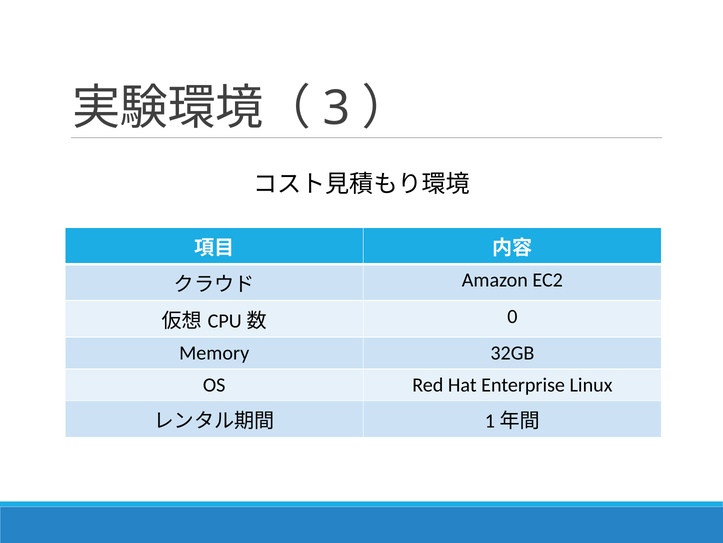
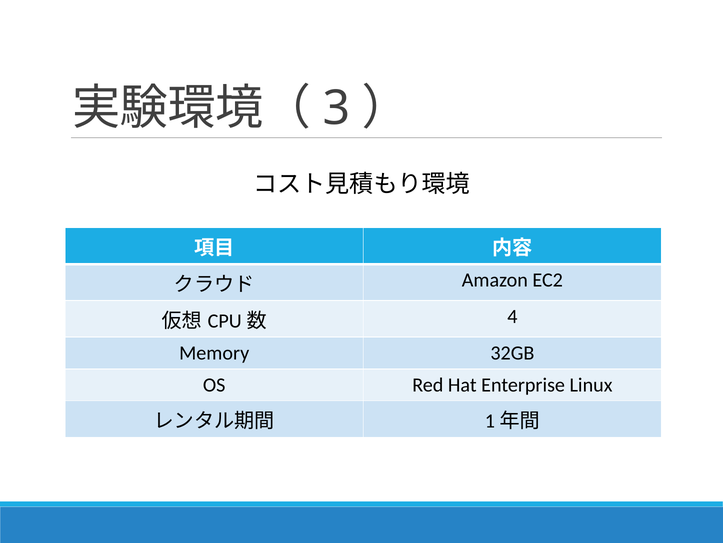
0: 0 -> 4 (512, 316)
